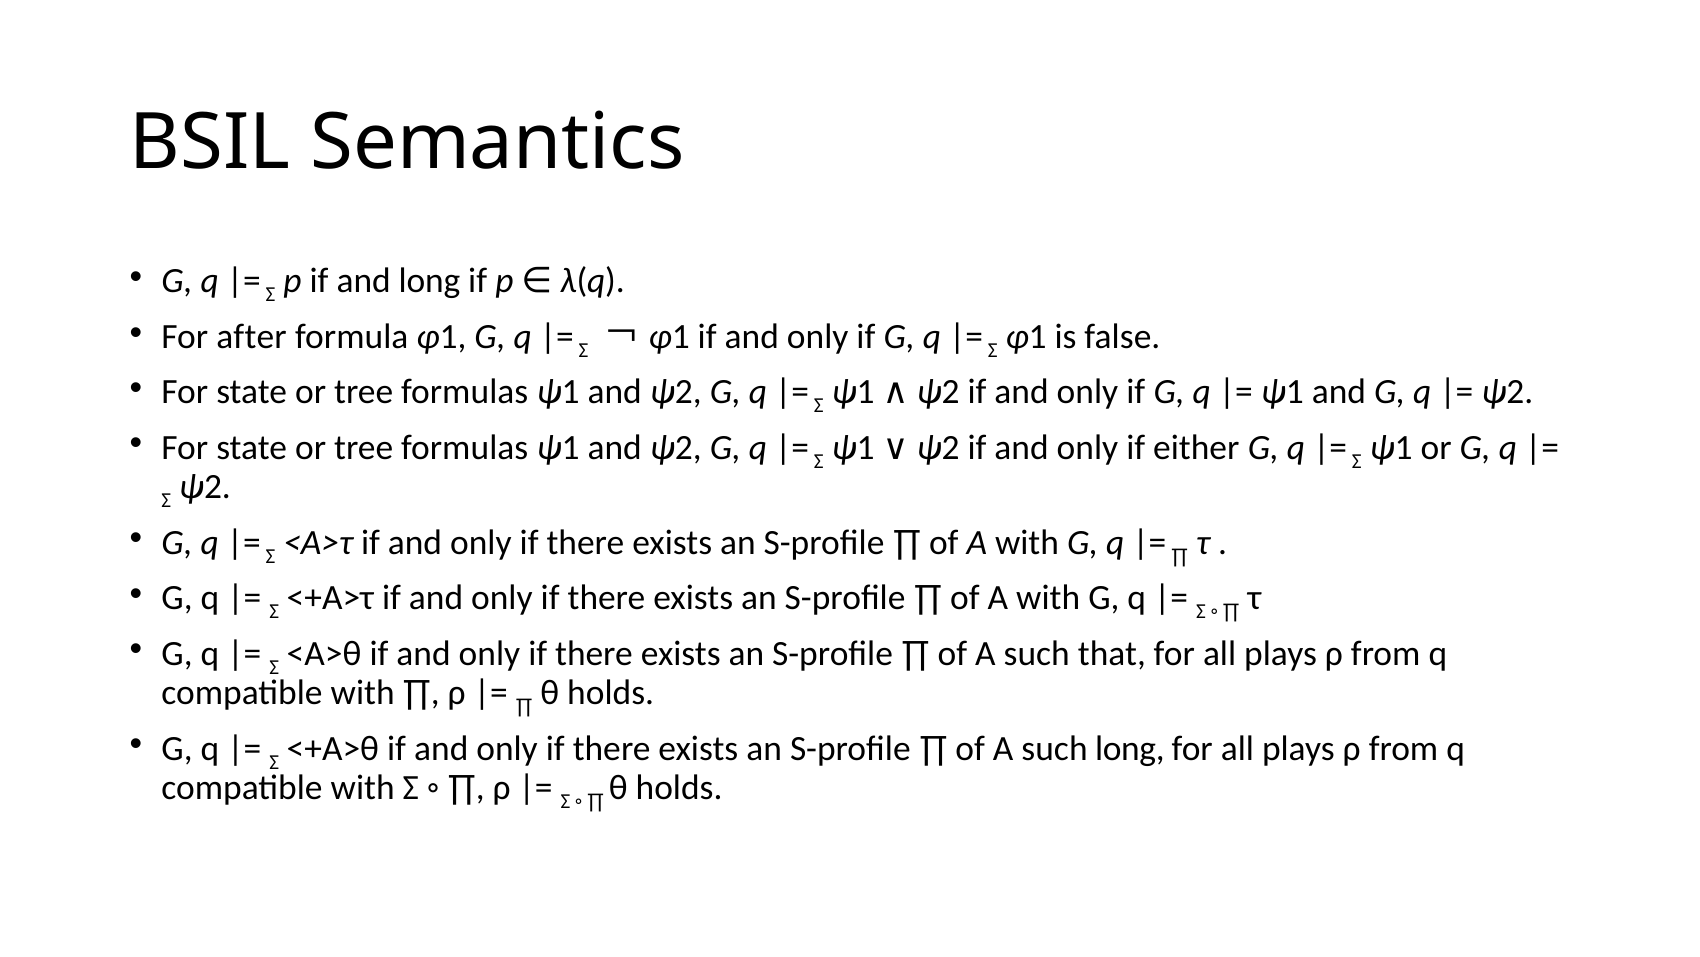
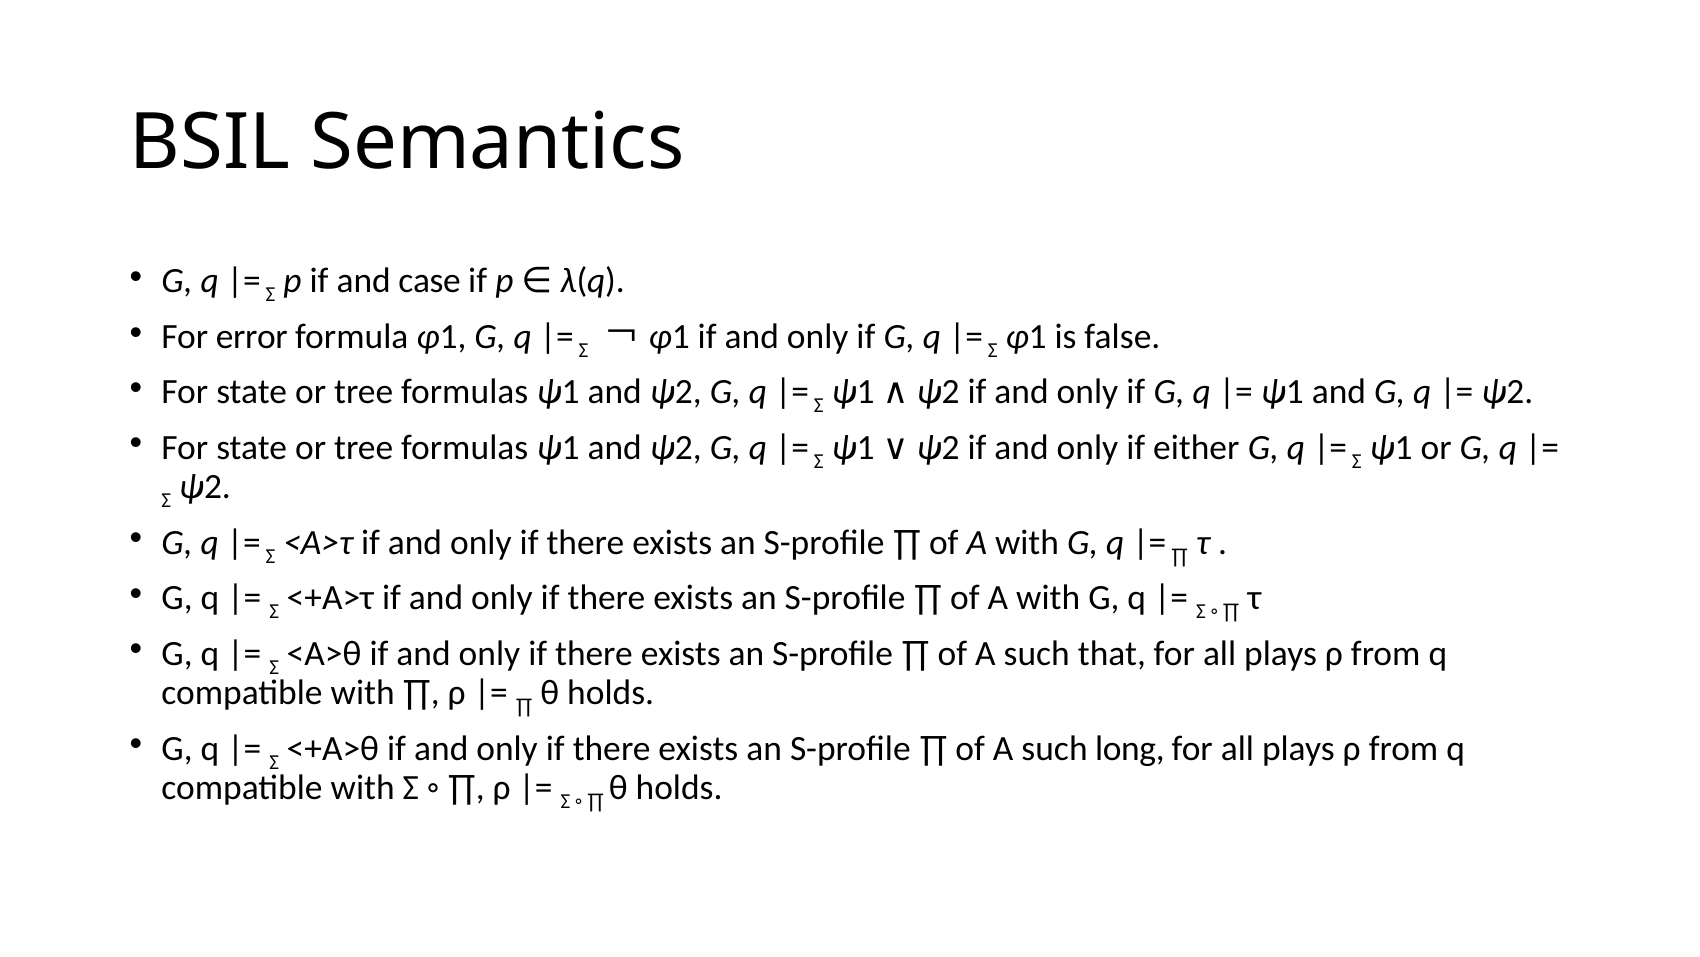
and long: long -> case (430, 281)
after: after -> error (252, 336)
